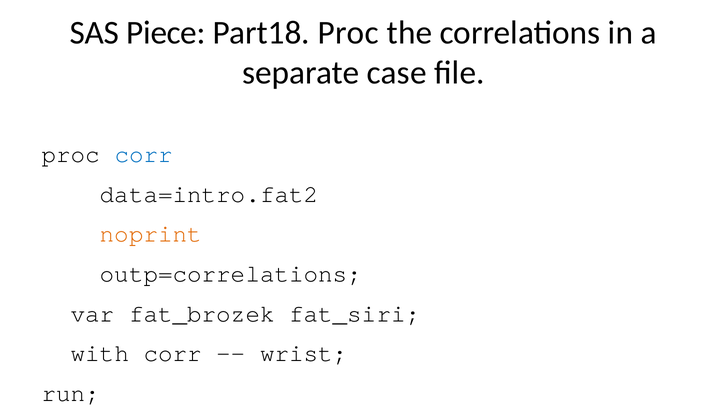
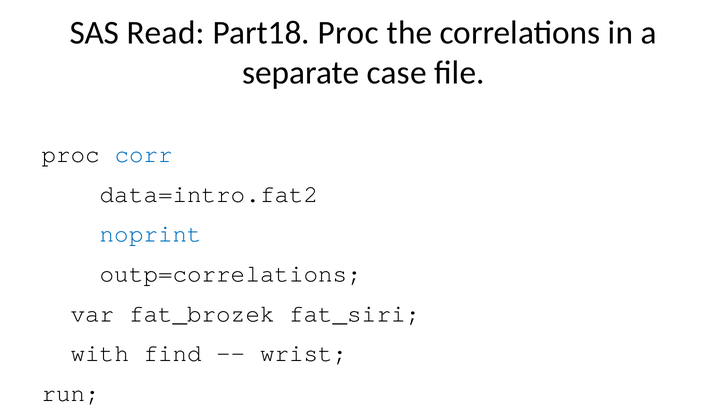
Piece: Piece -> Read (166, 33)
noprint colour: orange -> blue (151, 234)
with corr: corr -> find (173, 353)
